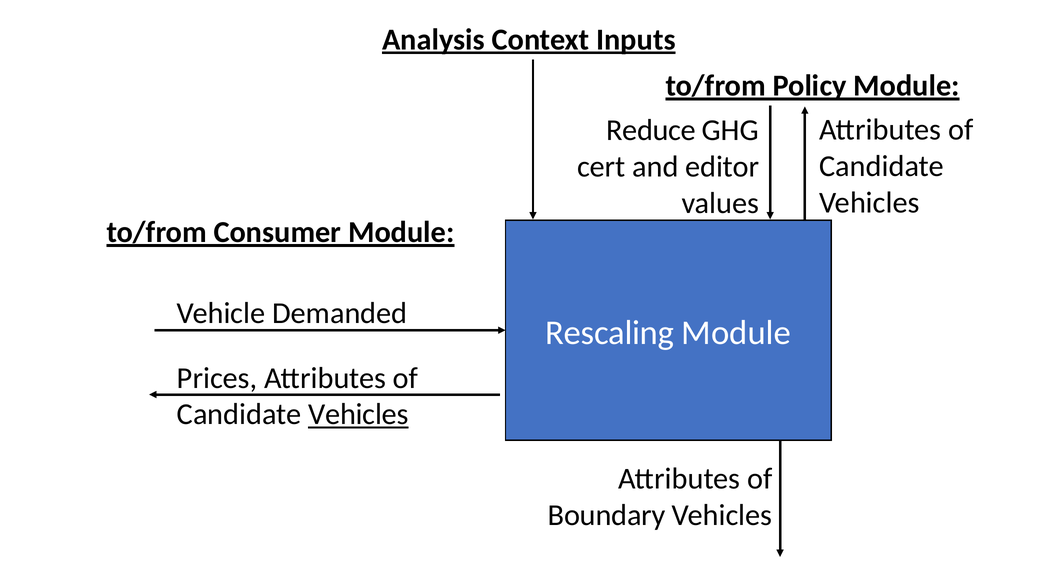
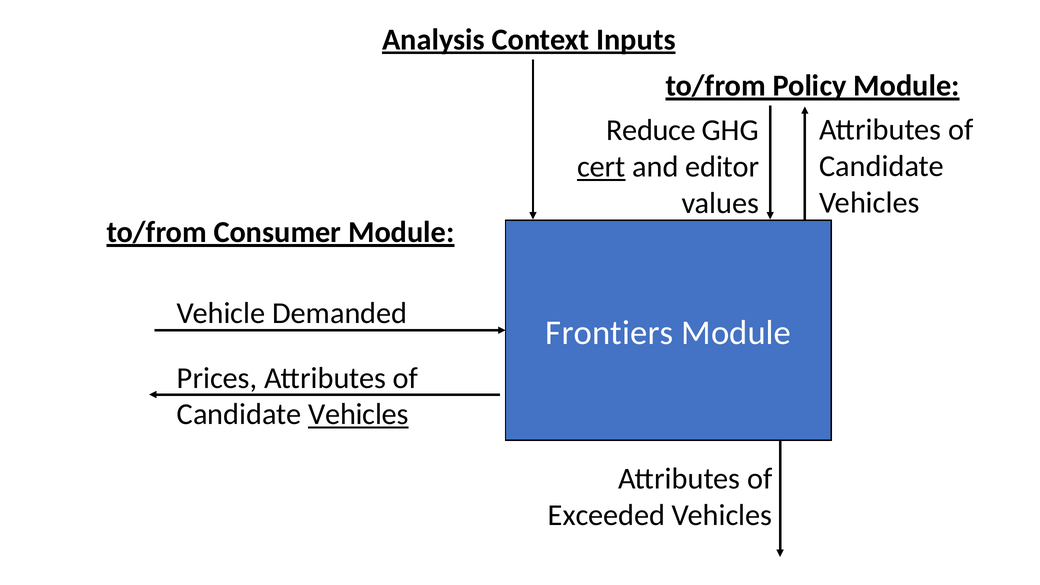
cert underline: none -> present (601, 167)
Rescaling: Rescaling -> Frontiers (609, 333)
Boundary: Boundary -> Exceeded (607, 515)
